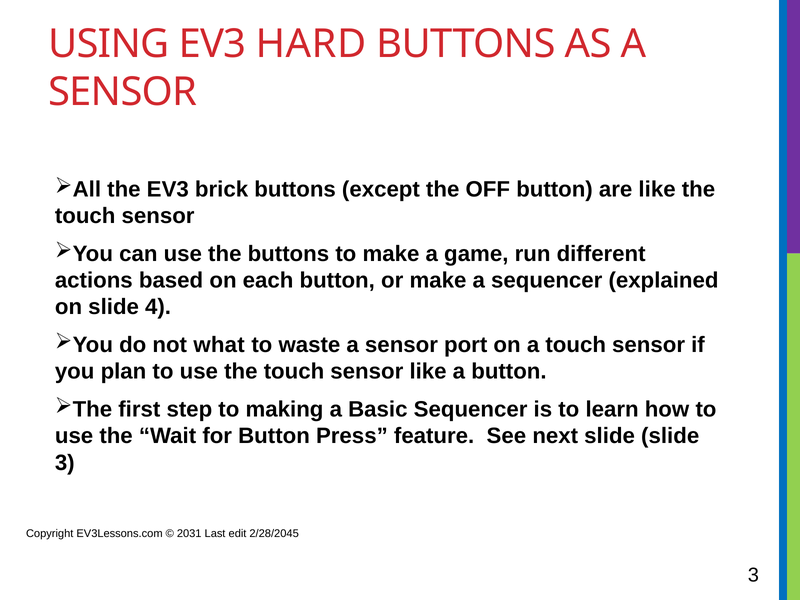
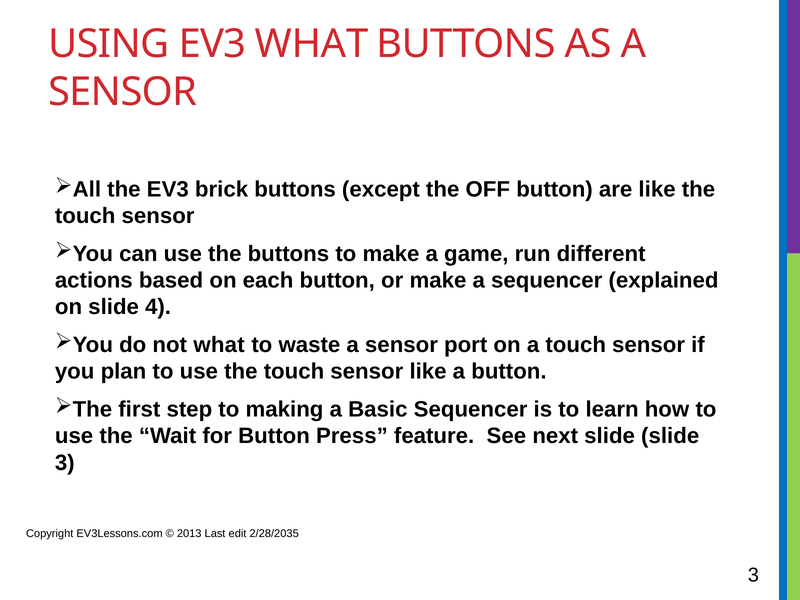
EV3 HARD: HARD -> WHAT (312, 44)
2031: 2031 -> 2013 (189, 533)
2/28/2045: 2/28/2045 -> 2/28/2035 (274, 533)
